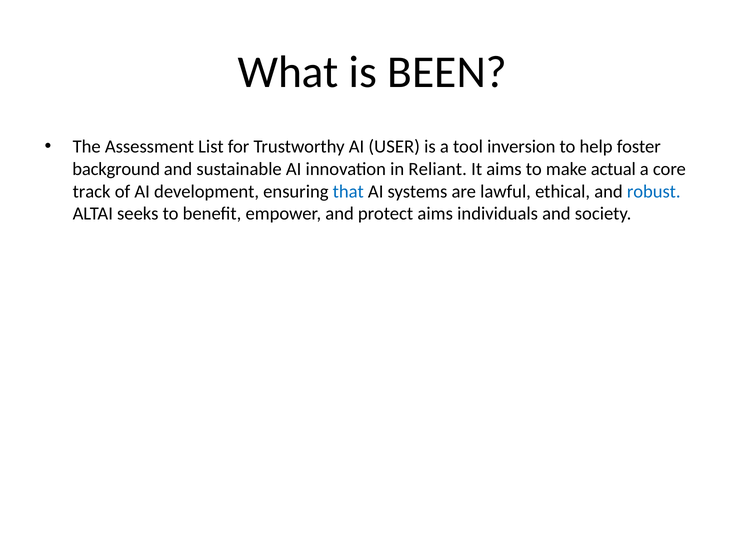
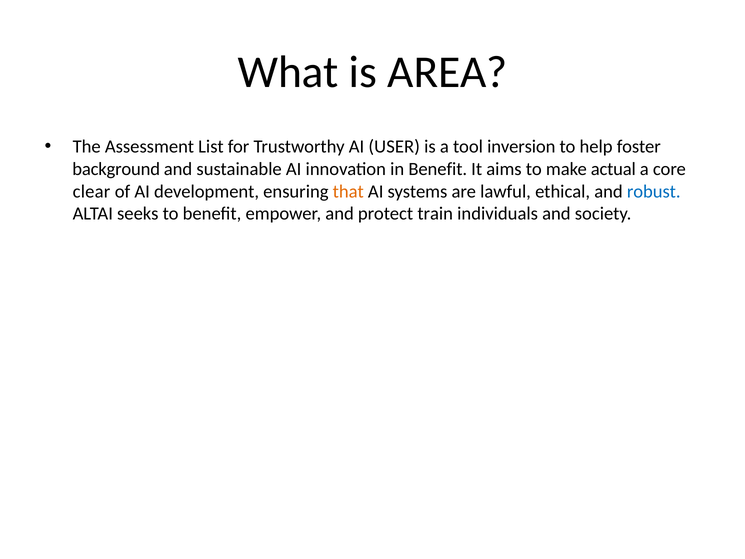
BEEN: BEEN -> AREA (447, 72)
in Reliant: Reliant -> Benefit (438, 169)
track: track -> clear (91, 191)
that colour: blue -> orange (348, 191)
protect aims: aims -> train (435, 214)
